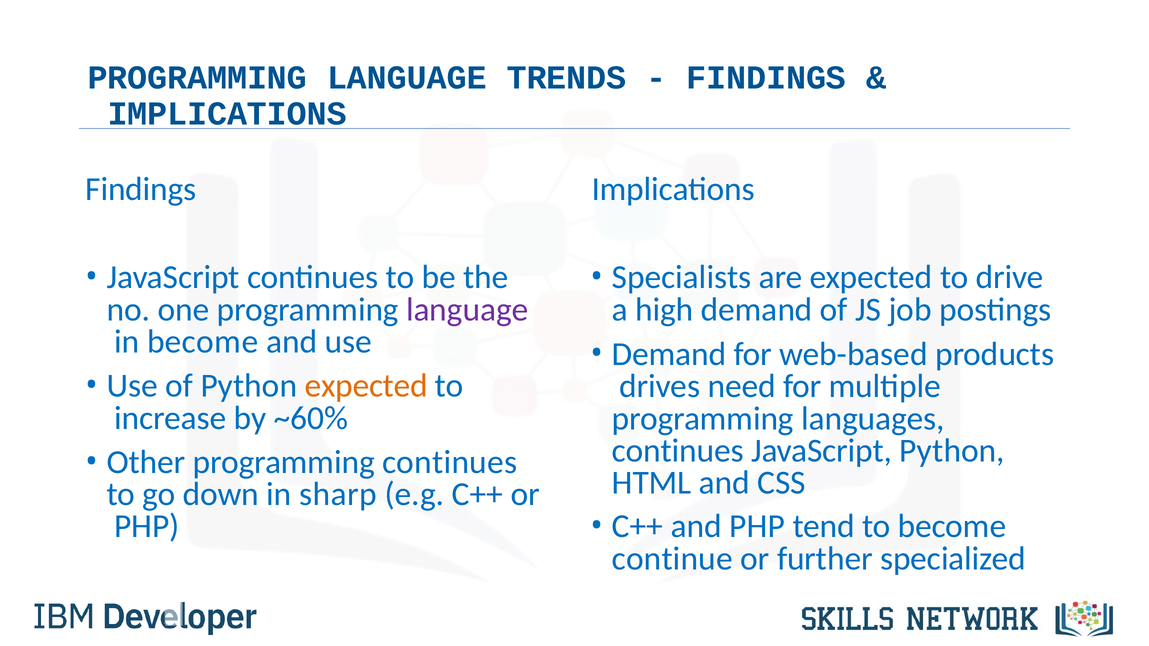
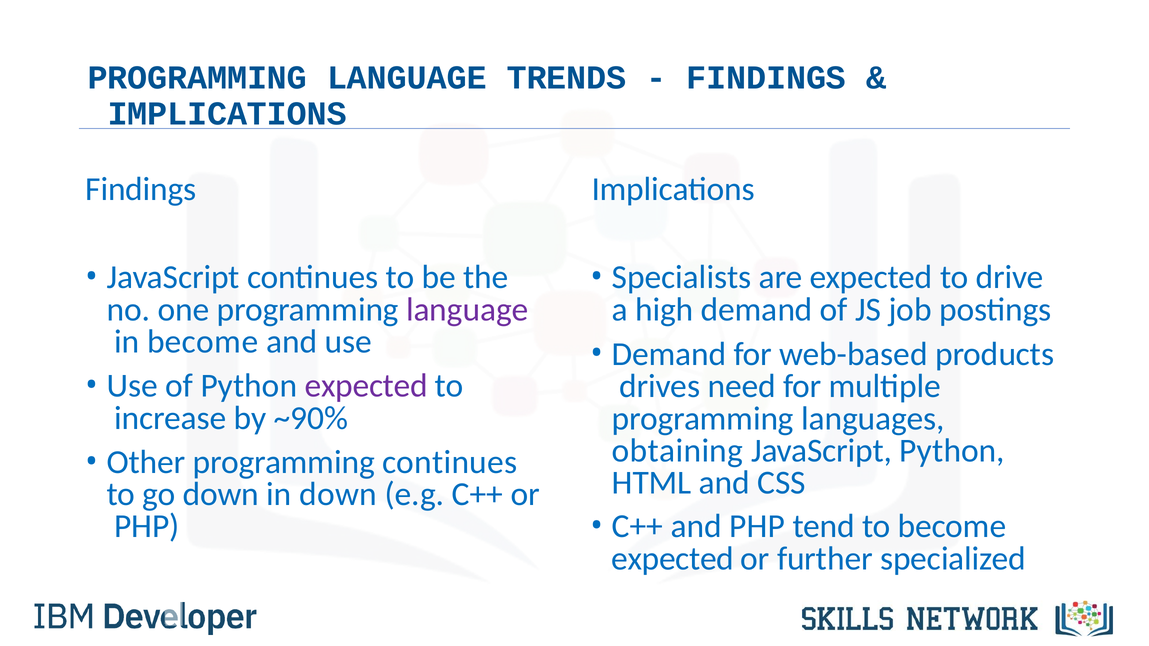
expected colour: orange -> purple (366, 386)
~60%: ~60% -> ~90% (311, 418)
continues: continues -> obtaining (678, 451)
in sharp: sharp -> down (338, 494)
continue: continue -> expected (673, 559)
